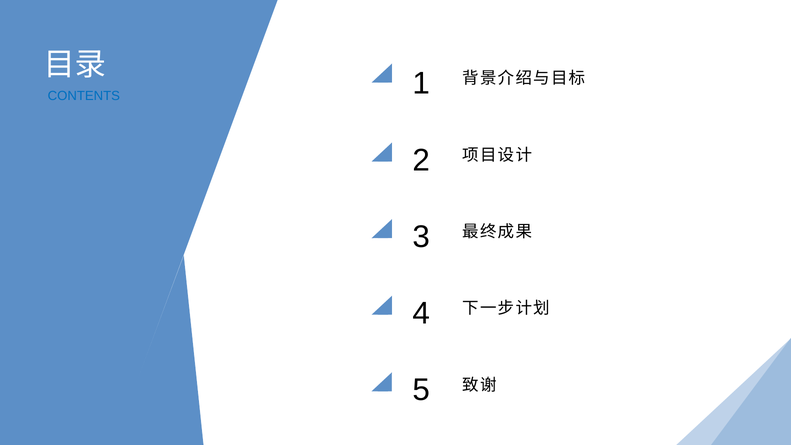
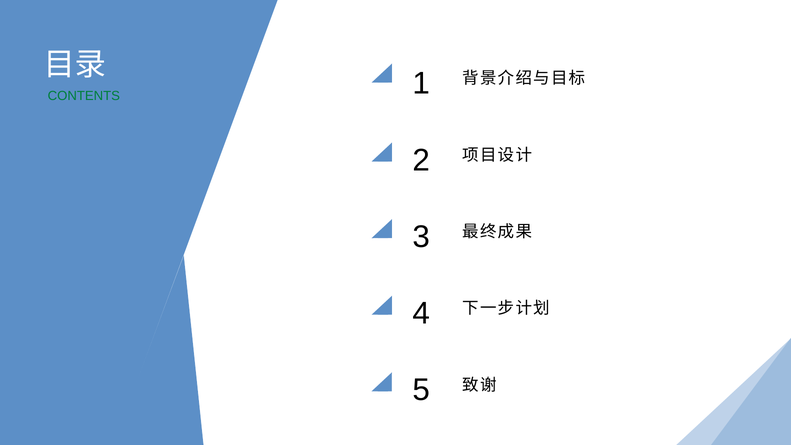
CONTENTS colour: blue -> green (84, 96)
